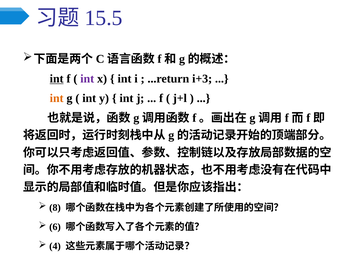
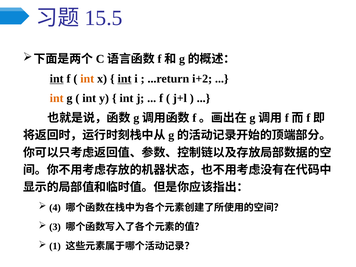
int colour: purple -> orange (87, 79)
int underline: none -> present (125, 79)
i+3: i+3 -> i+2 (202, 79)
8: 8 -> 4 (55, 208)
6: 6 -> 3 (55, 227)
4: 4 -> 1 (55, 246)
